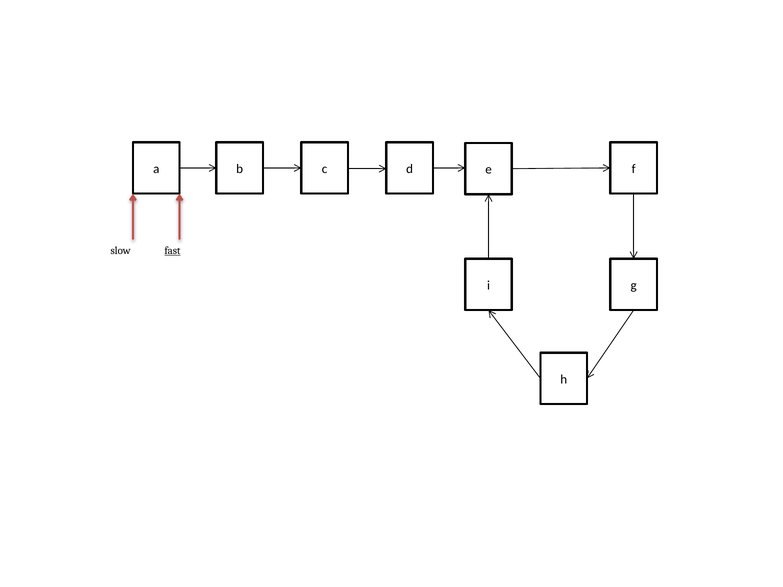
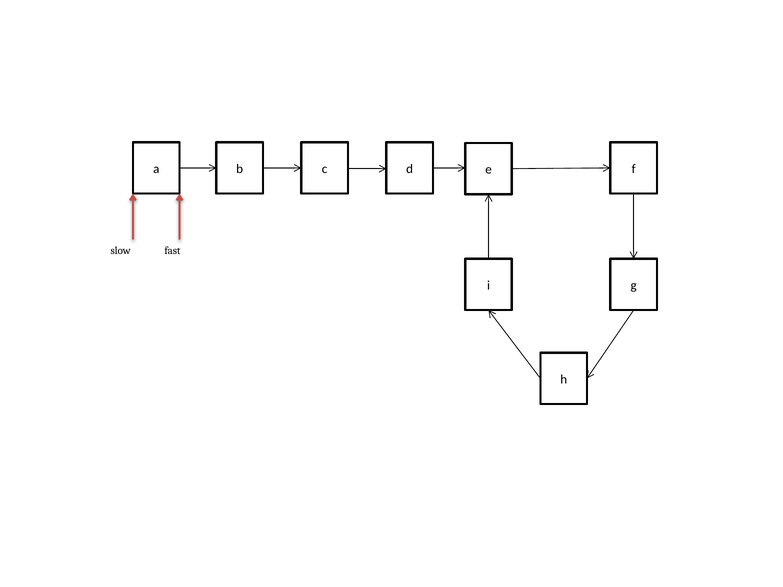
fast underline: present -> none (172, 251)
